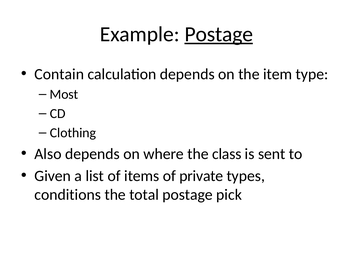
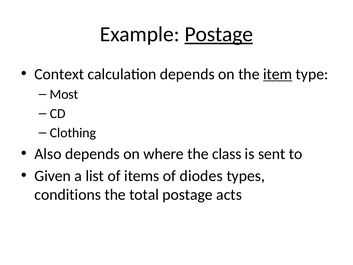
Contain: Contain -> Context (59, 74)
item underline: none -> present (278, 74)
private: private -> diodes (201, 176)
pick: pick -> acts (229, 195)
